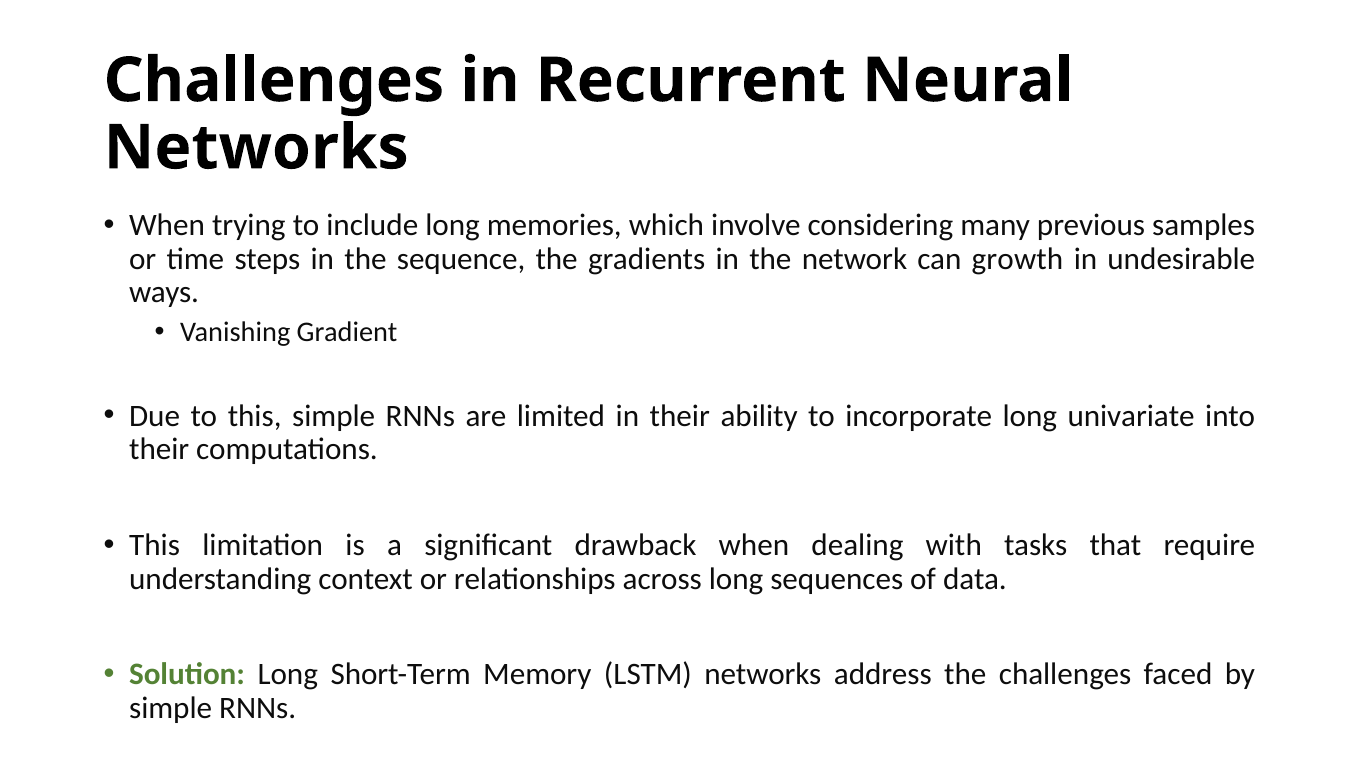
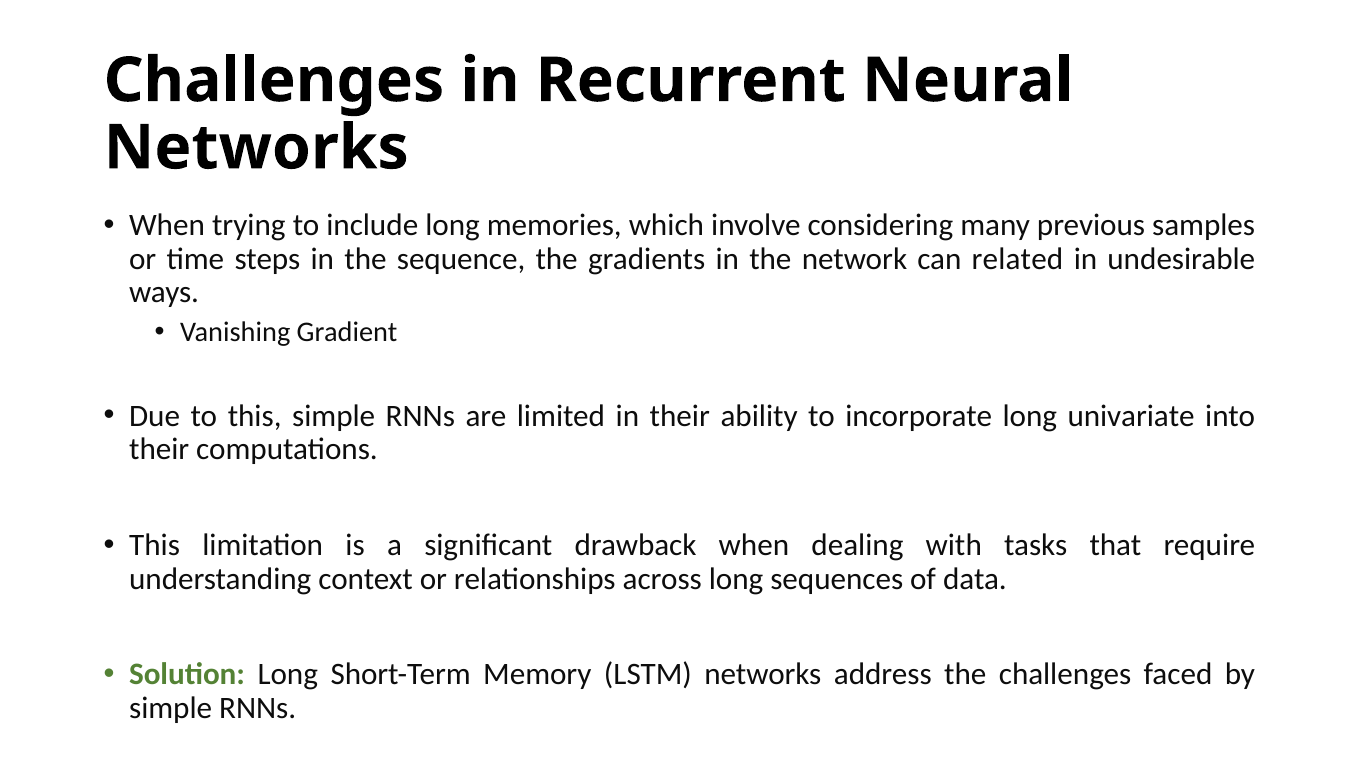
growth: growth -> related (1017, 259)
